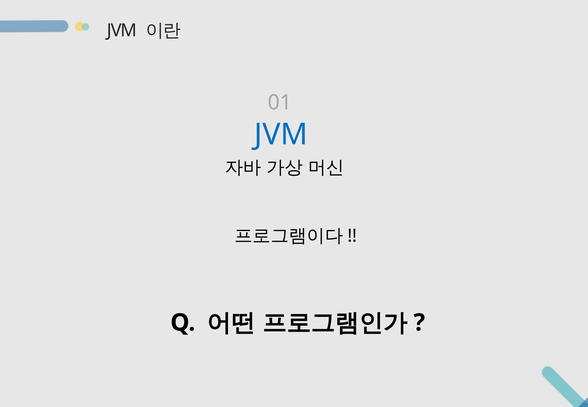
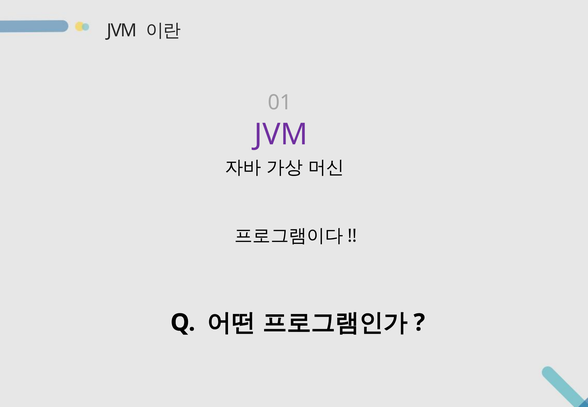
JVM colour: blue -> purple (281, 134)
